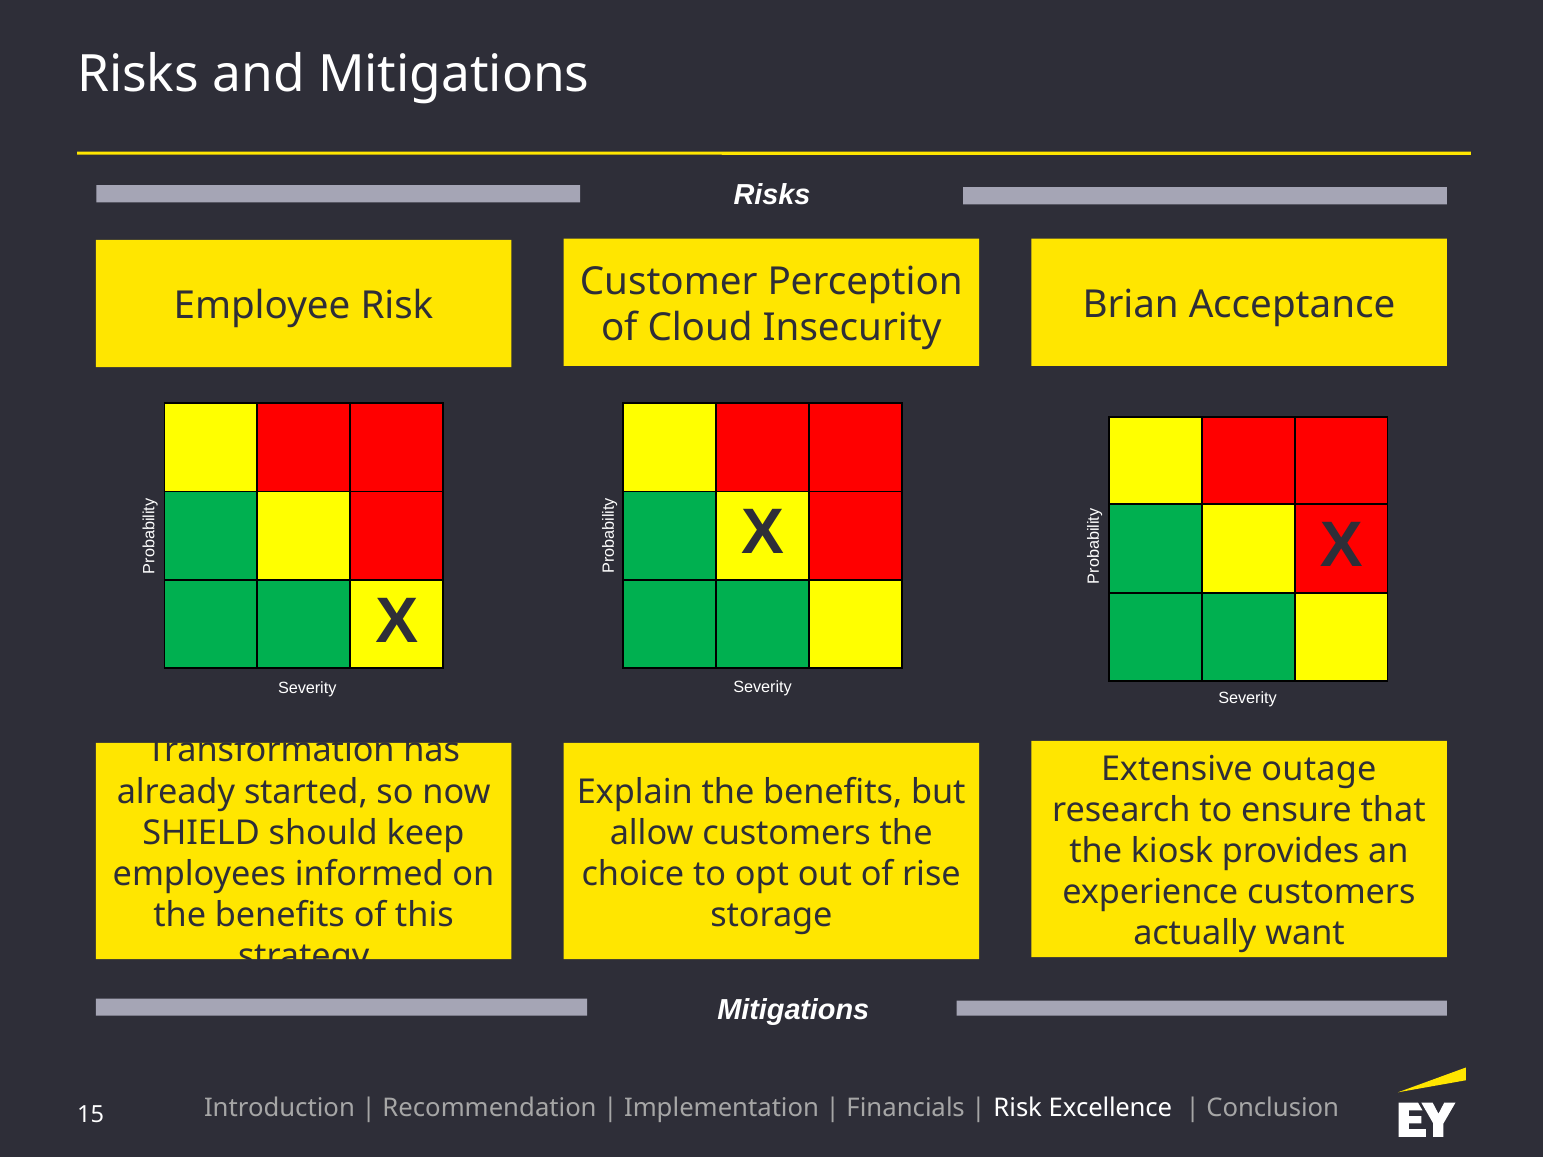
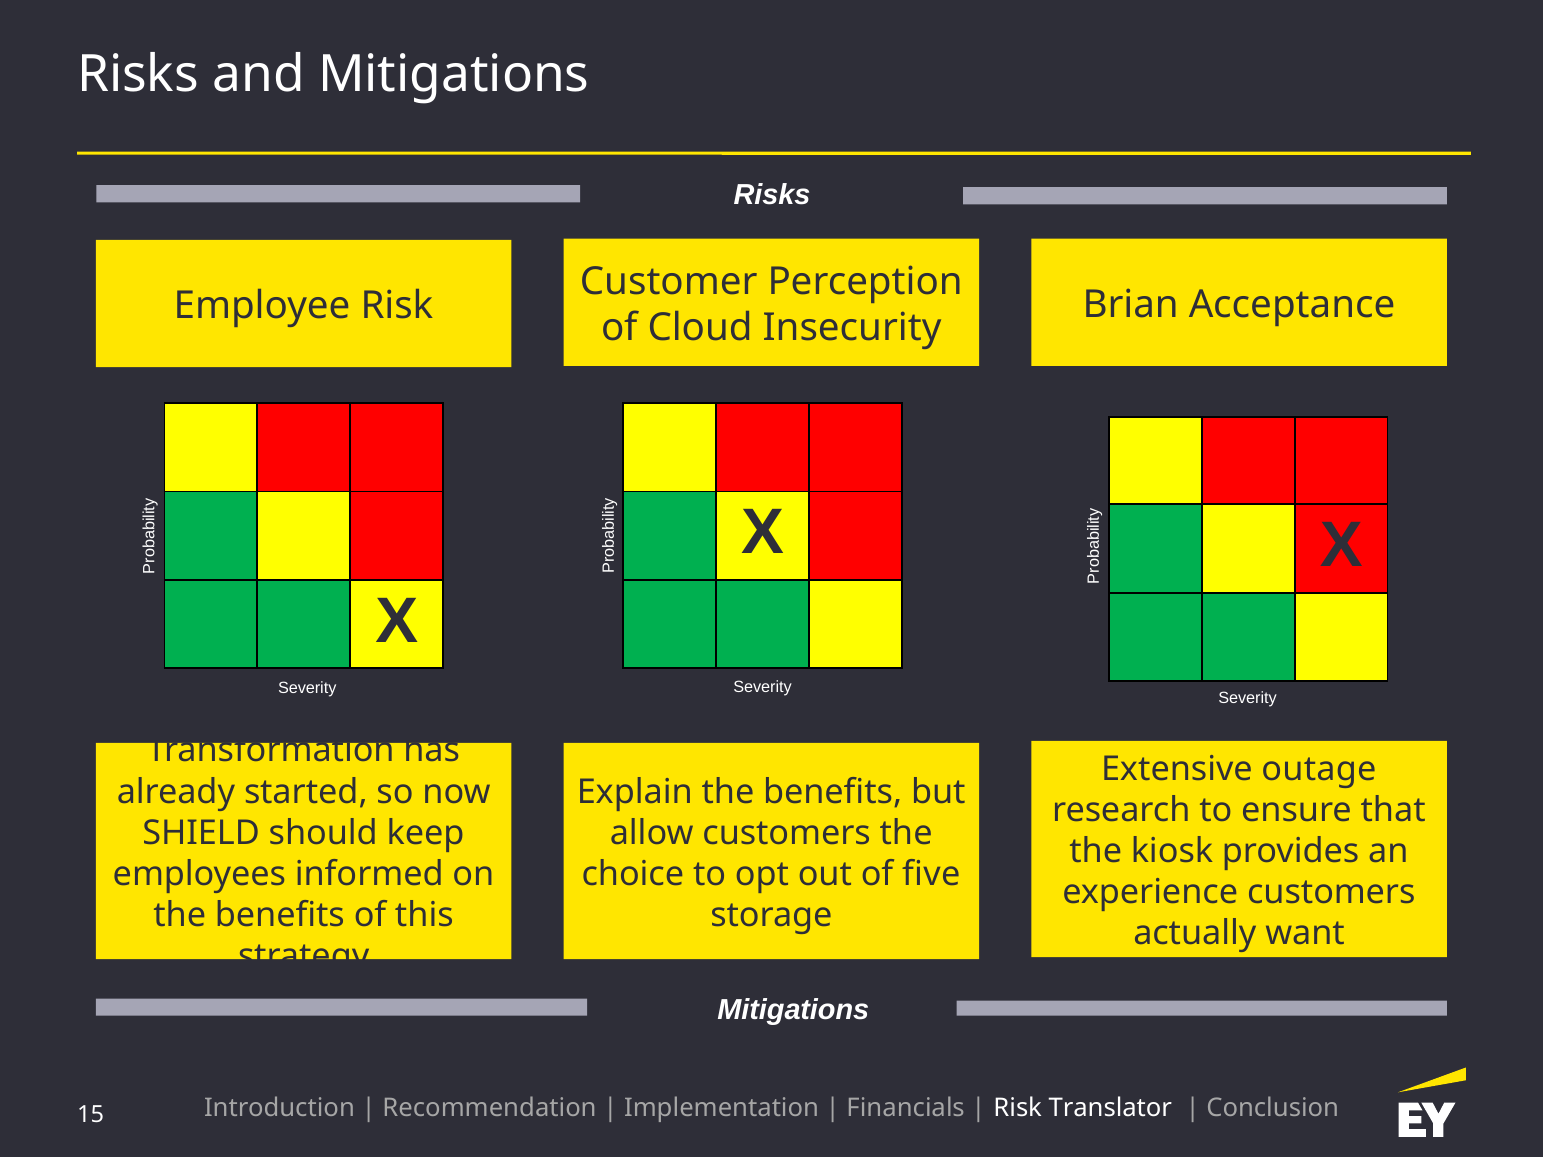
rise: rise -> five (931, 874)
Excellence: Excellence -> Translator (1110, 1108)
